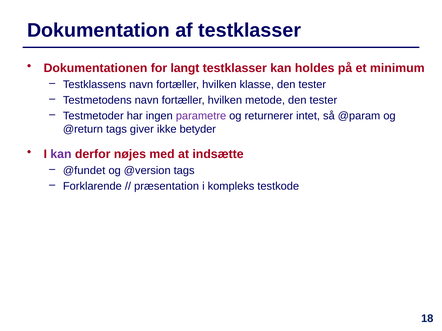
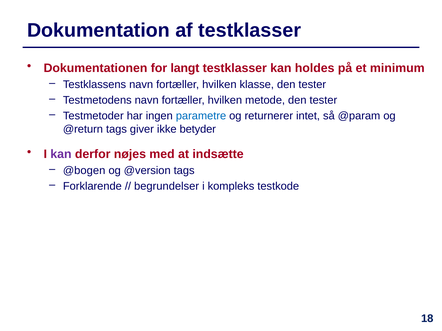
parametre colour: purple -> blue (201, 116)
@fundet: @fundet -> @bogen (84, 171)
præsentation: præsentation -> begrundelser (167, 187)
